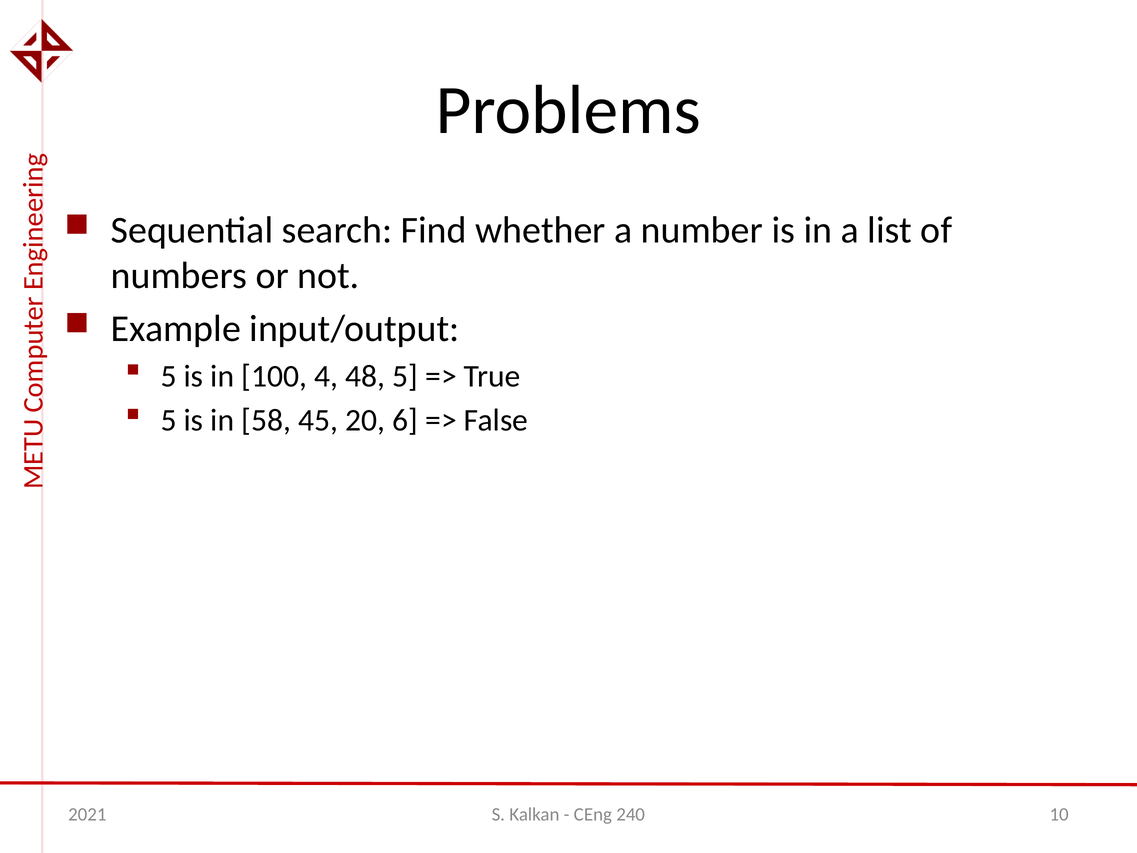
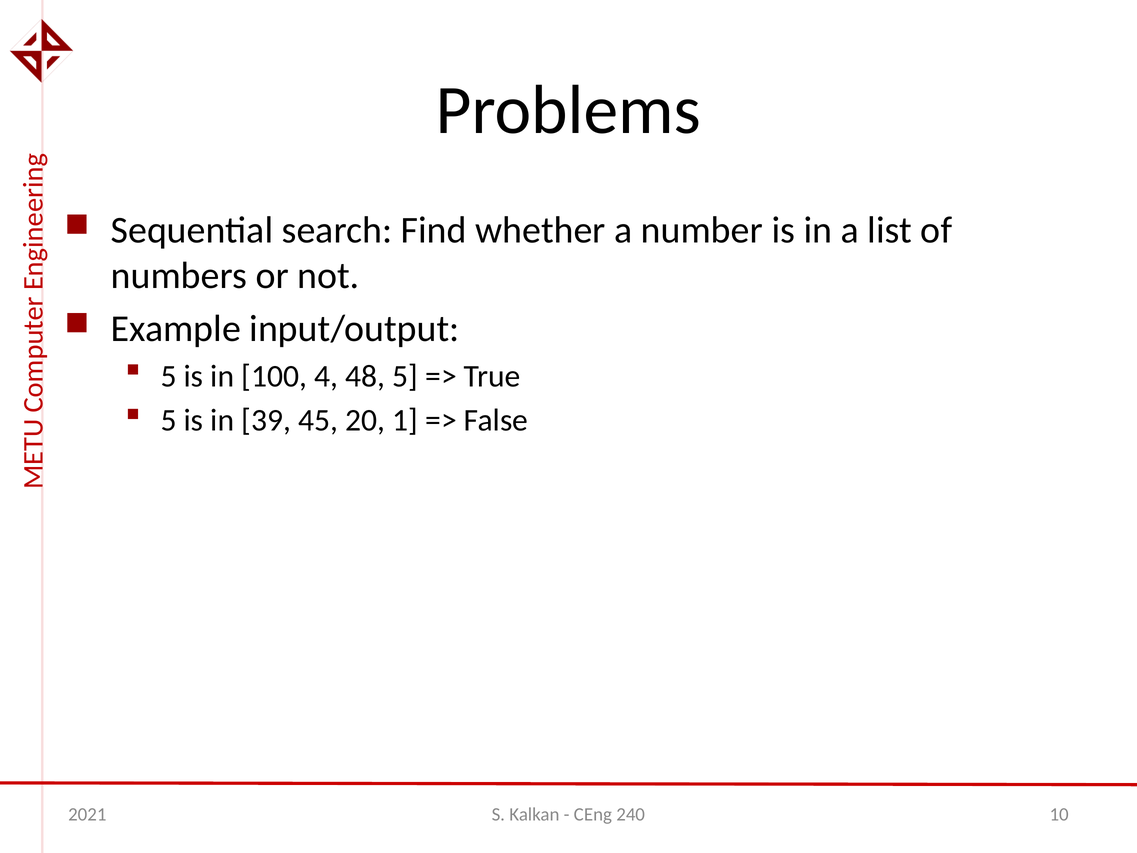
58: 58 -> 39 (266, 420)
6: 6 -> 1 (405, 420)
